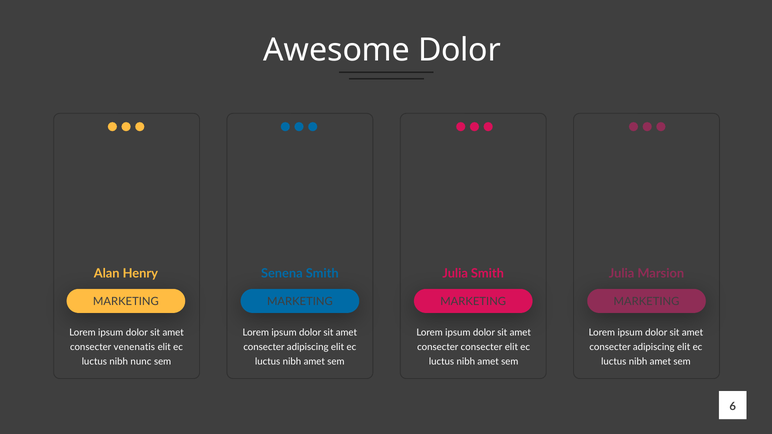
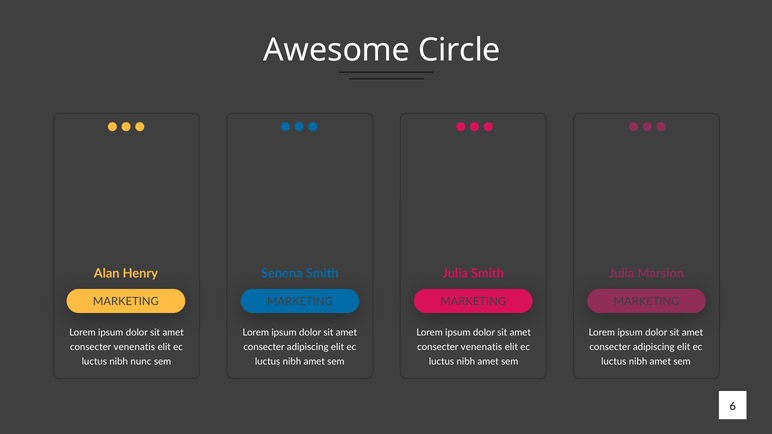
Awesome Dolor: Dolor -> Circle (460, 50)
consecter: consecter -> venenatis (481, 347)
